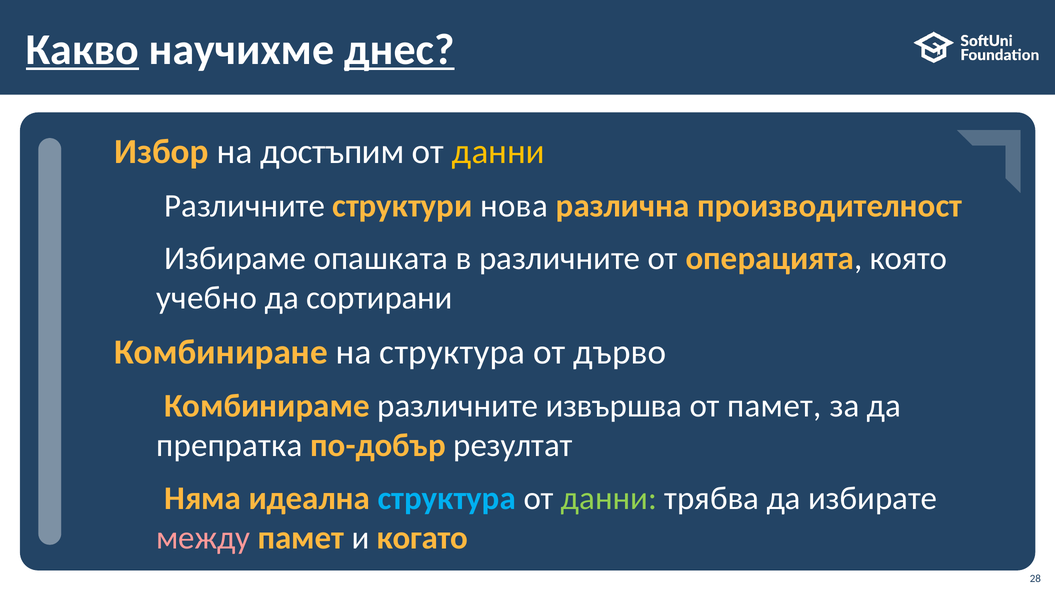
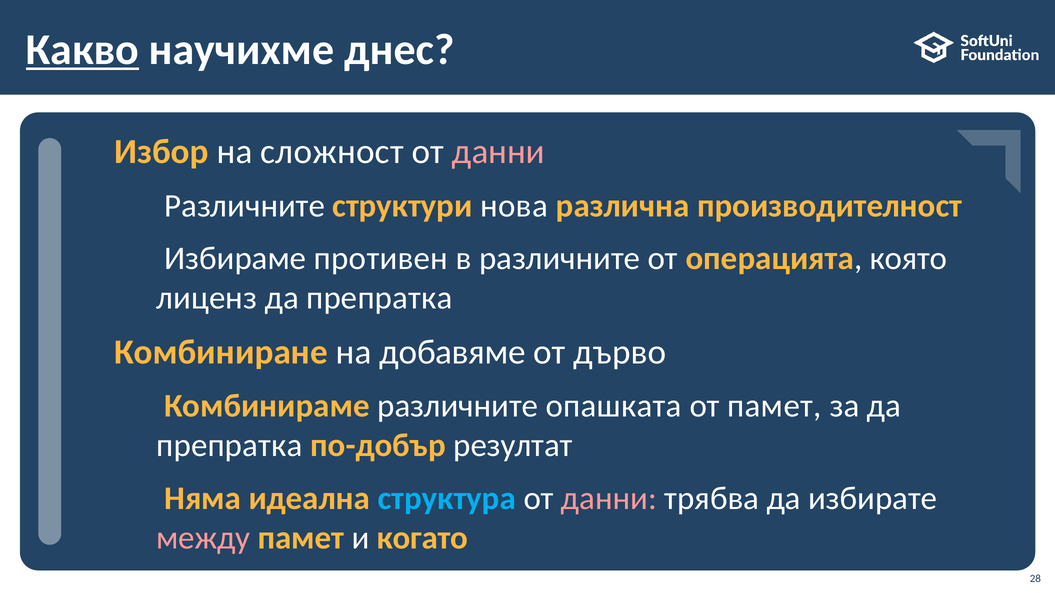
днес underline: present -> none (399, 50)
достъпим: достъпим -> сложност (332, 152)
данни colour: yellow -> pink (498, 152)
опашката: опашката -> противен (381, 259)
учебно: учебно -> лиценз (207, 298)
сортирани: сортирани -> препратка (379, 298)
на структура: структура -> добавяме (453, 352)
извършва: извършва -> опашката (614, 406)
данни colour: light green -> pink (609, 499)
